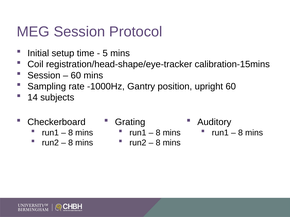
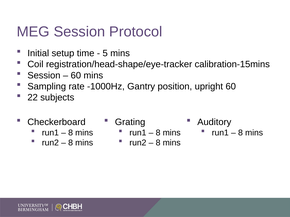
14: 14 -> 22 (33, 98)
